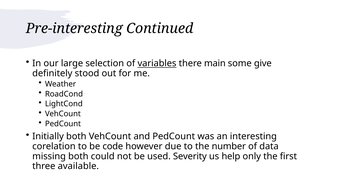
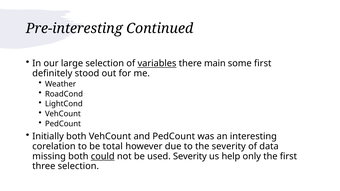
some give: give -> first (263, 64)
code: code -> total (113, 147)
the number: number -> severity (229, 147)
could underline: none -> present (103, 156)
three available: available -> selection (78, 166)
